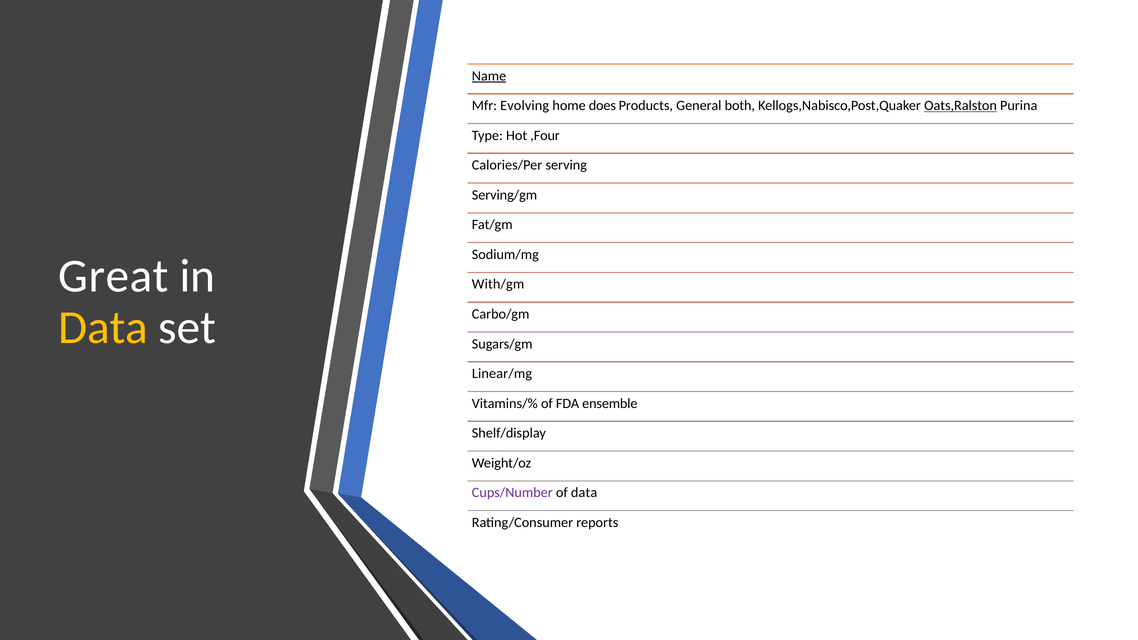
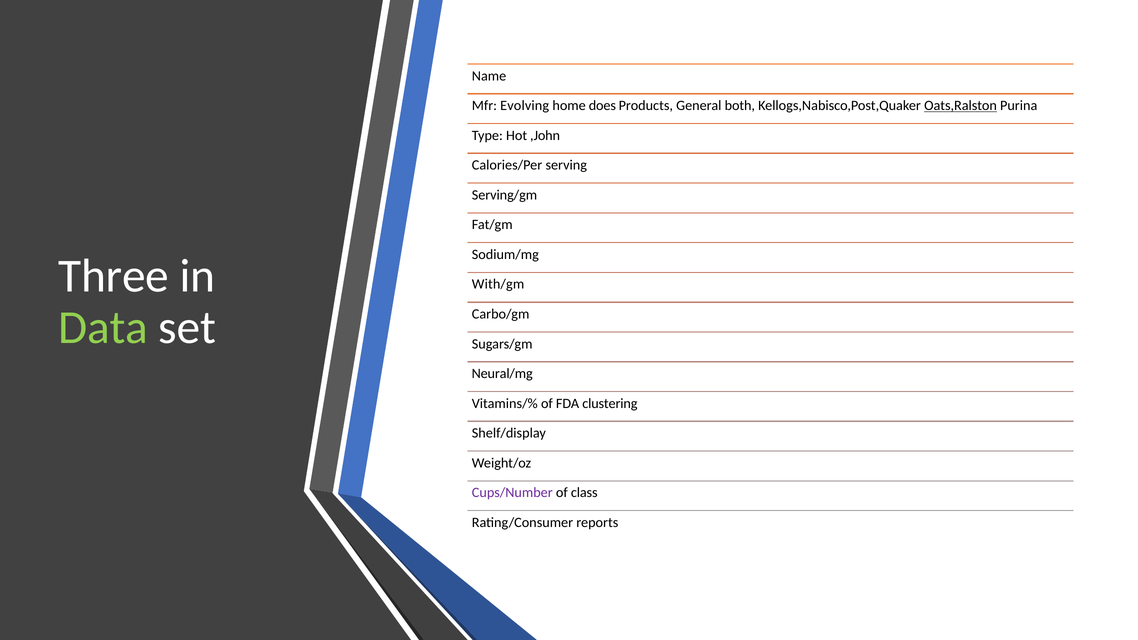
Name underline: present -> none (489, 76)
,Four: ,Four -> ,John (545, 135)
Great: Great -> Three (114, 276)
Data colour: yellow -> light green (103, 328)
Linear/mg: Linear/mg -> Neural/mg (502, 374)
ensemble: ensemble -> clustering (610, 403)
of data: data -> class (584, 493)
